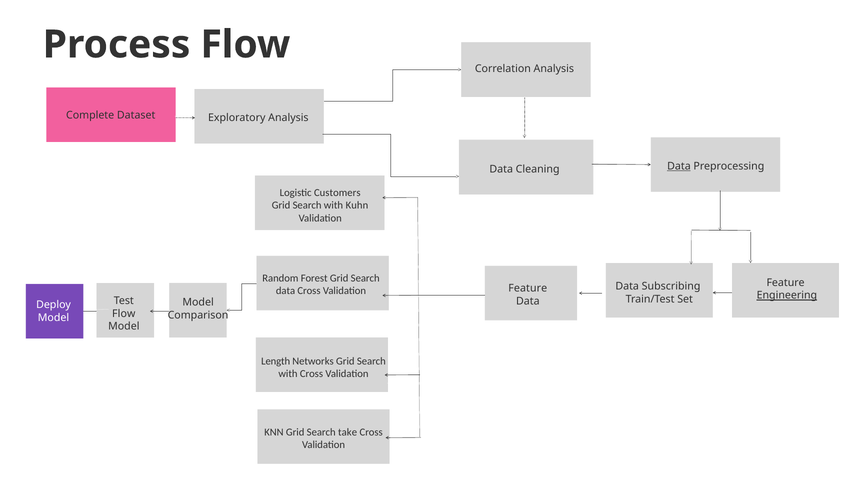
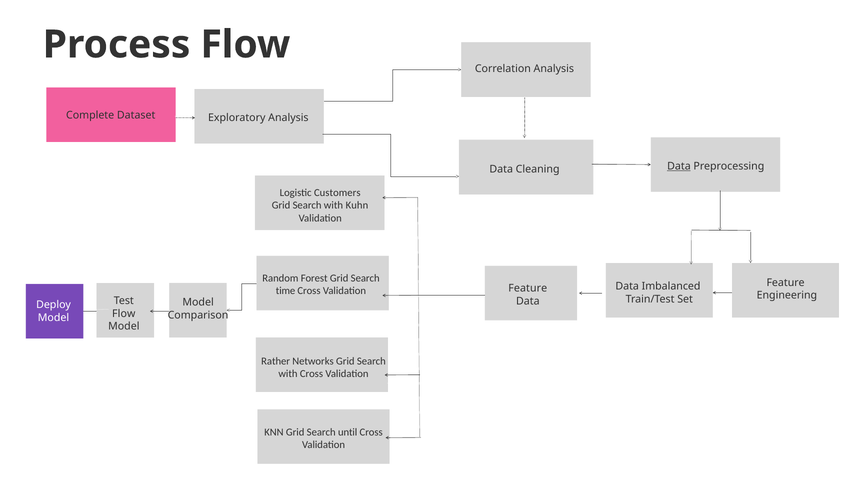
Subscribing: Subscribing -> Imbalanced (671, 286)
data: data -> time (286, 291)
Engineering underline: present -> none (787, 296)
Length: Length -> Rather (276, 361)
take: take -> until (348, 432)
